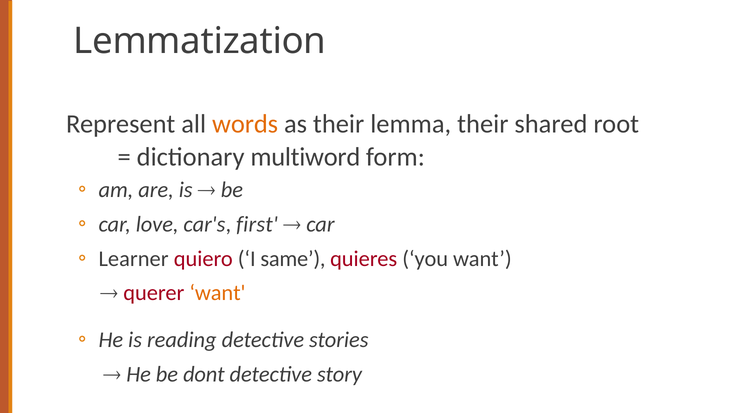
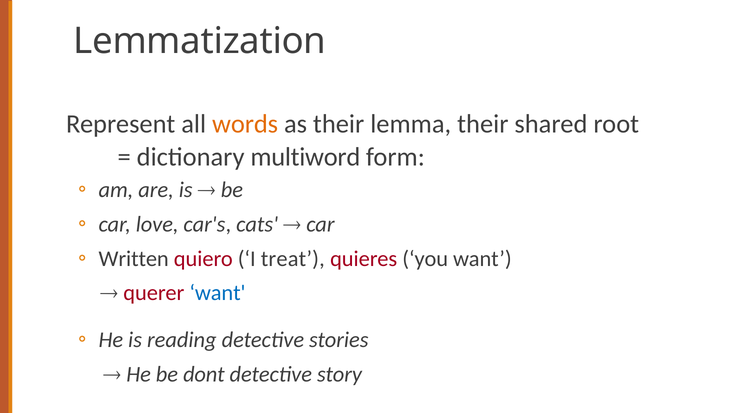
first: first -> cats (257, 224)
Learner: Learner -> Written (134, 259)
same: same -> treat (293, 259)
want colour: orange -> blue (217, 293)
